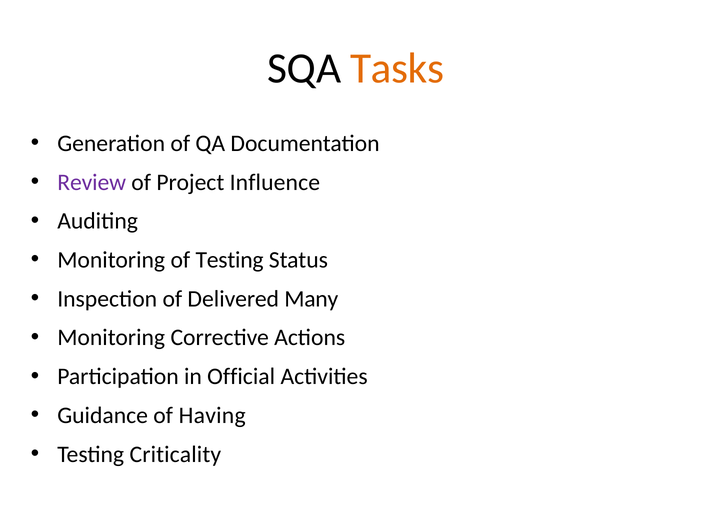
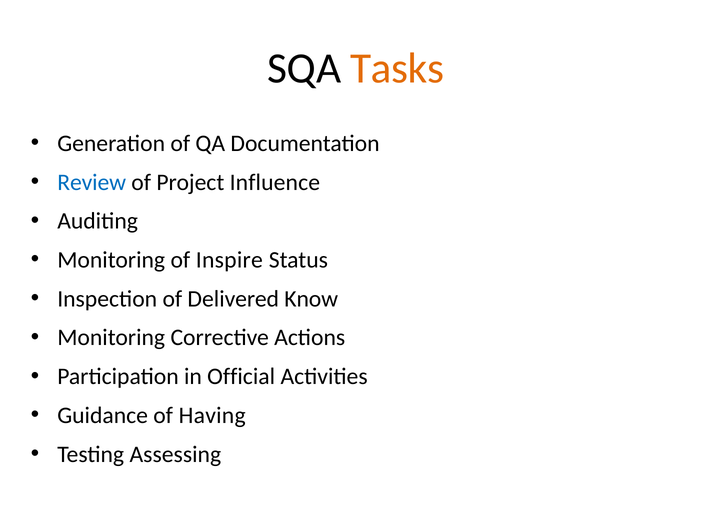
Review colour: purple -> blue (92, 182)
of Testing: Testing -> Inspire (229, 260)
Many: Many -> Know (311, 299)
Criticality: Criticality -> Assessing (175, 455)
